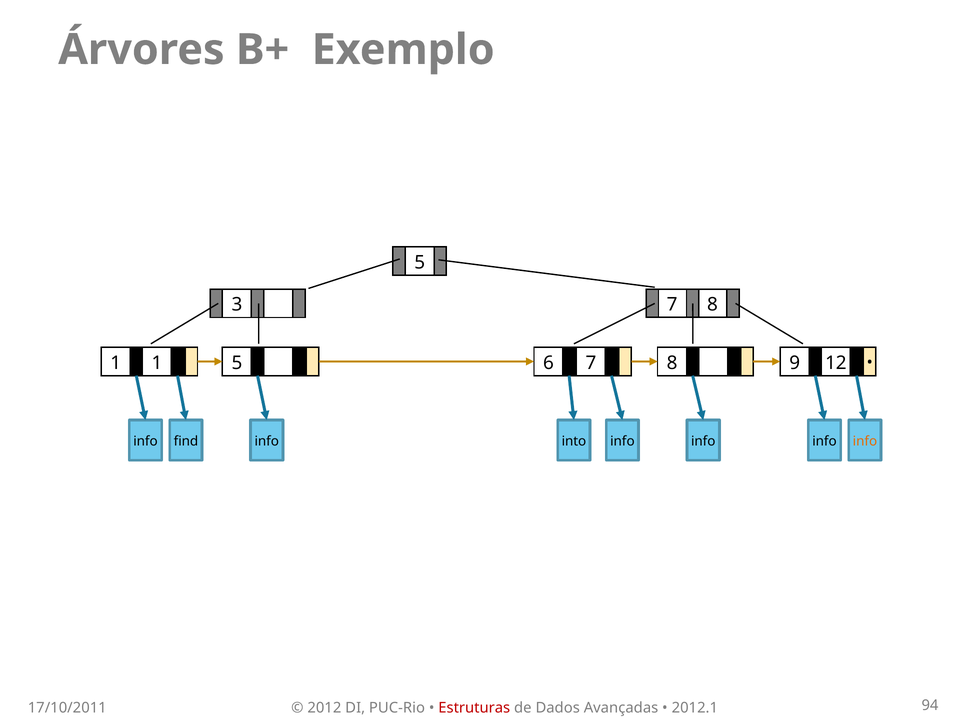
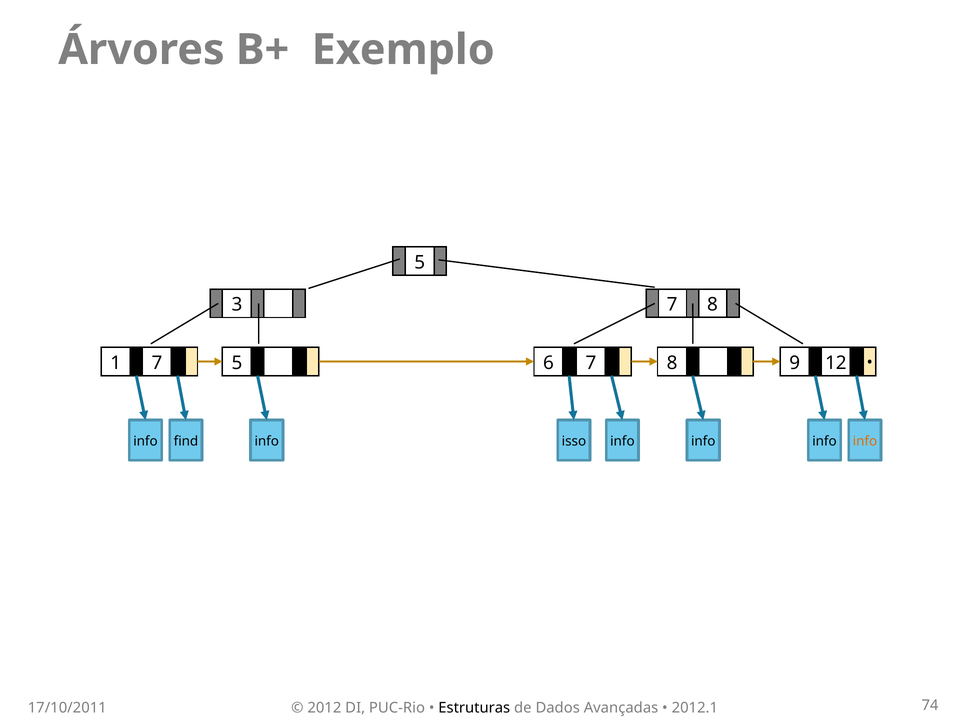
1 1: 1 -> 7 (157, 363)
into: into -> isso (574, 441)
Estruturas colour: red -> black (474, 708)
94: 94 -> 74 (930, 706)
